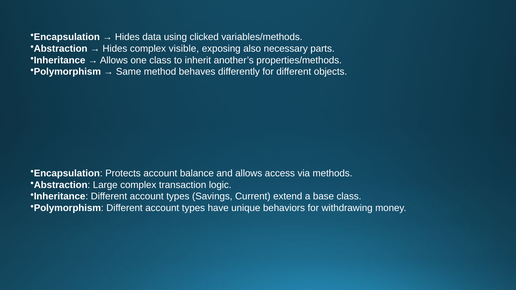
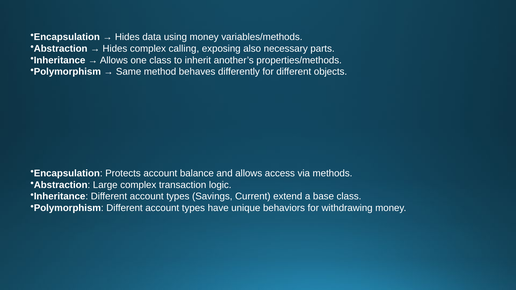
using clicked: clicked -> money (204, 37)
visible: visible -> calling (184, 49)
